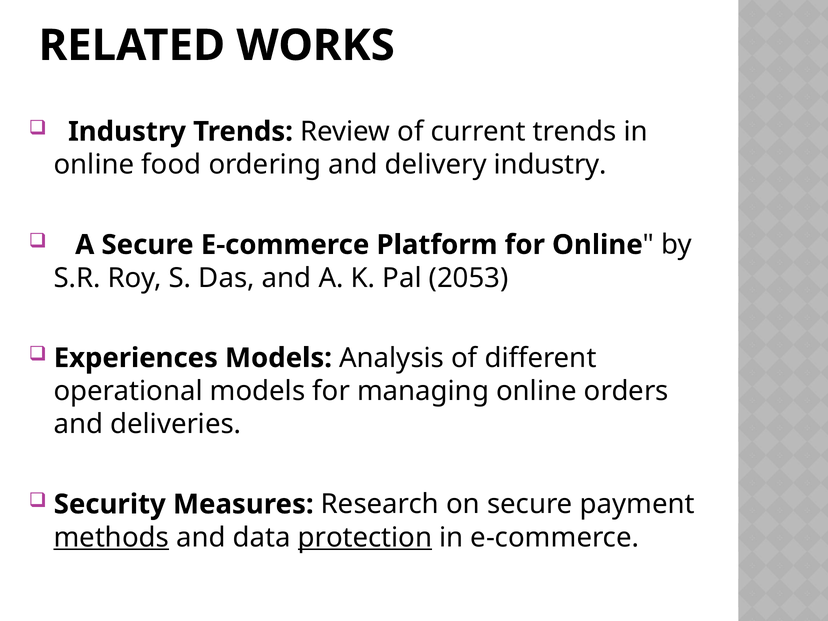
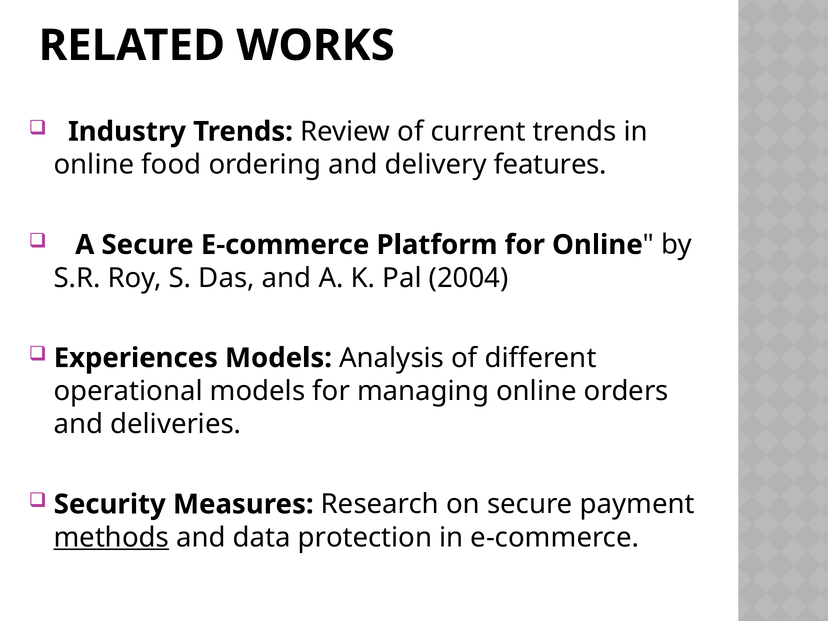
delivery industry: industry -> features (550, 165)
2053: 2053 -> 2004 (469, 278)
protection underline: present -> none (365, 537)
